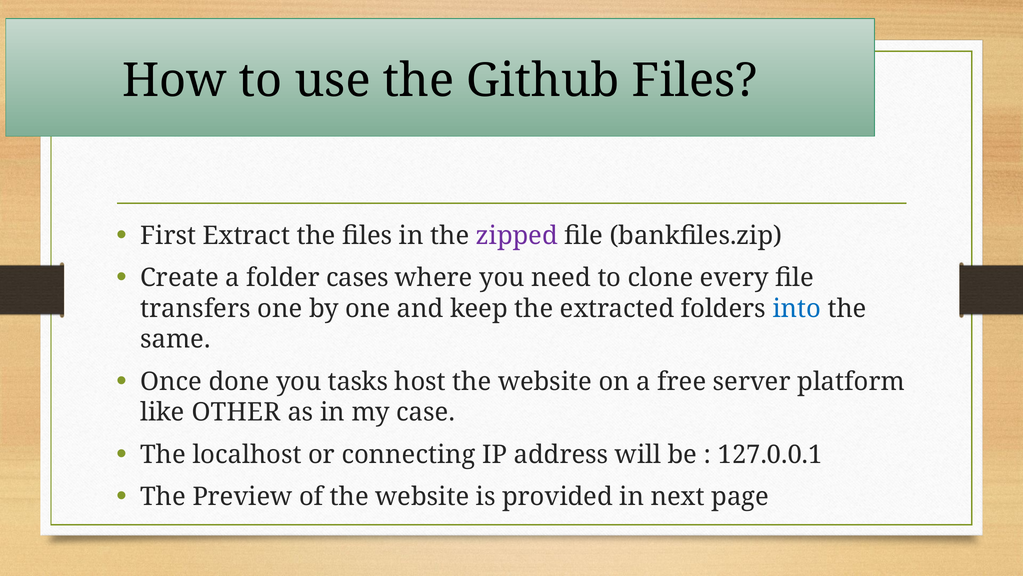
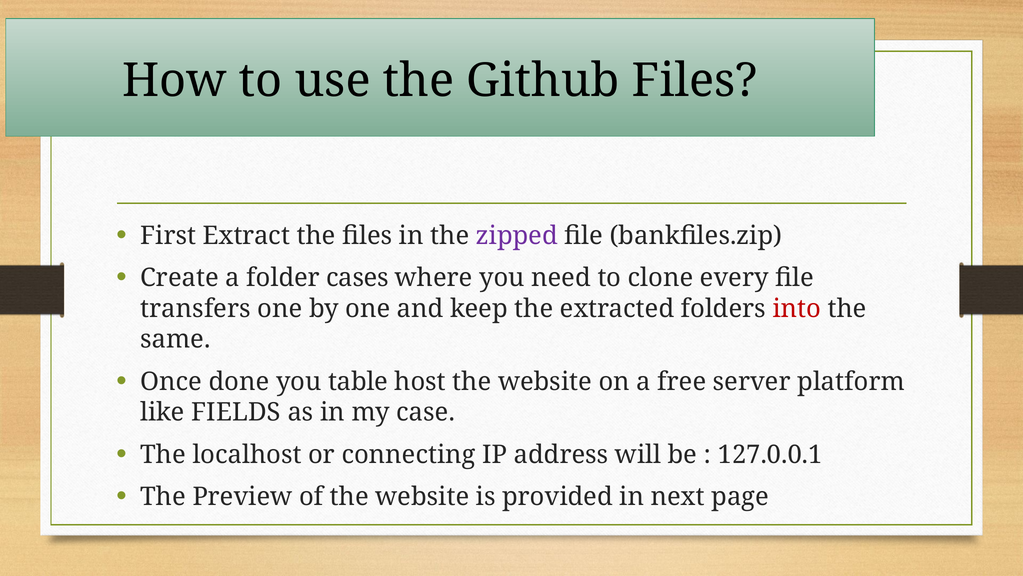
into colour: blue -> red (797, 308)
tasks: tasks -> table (358, 381)
OTHER: OTHER -> FIELDS (236, 412)
